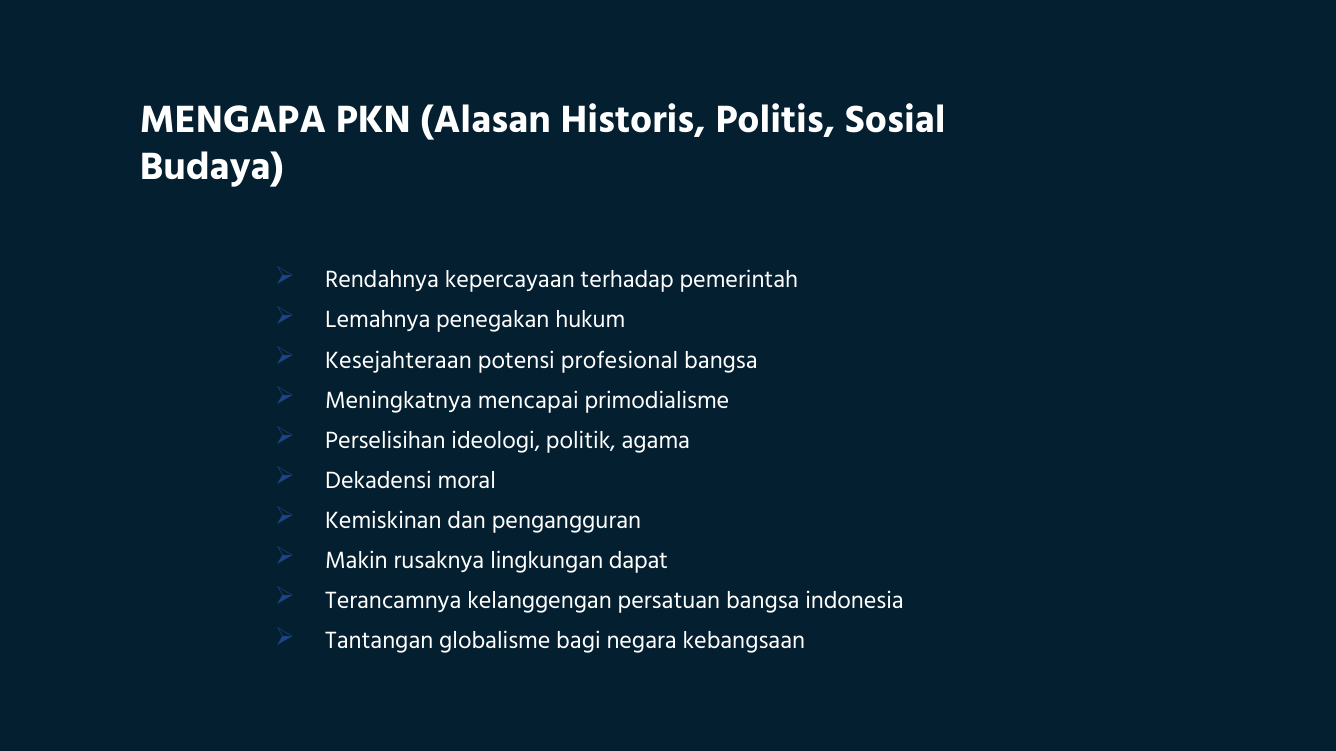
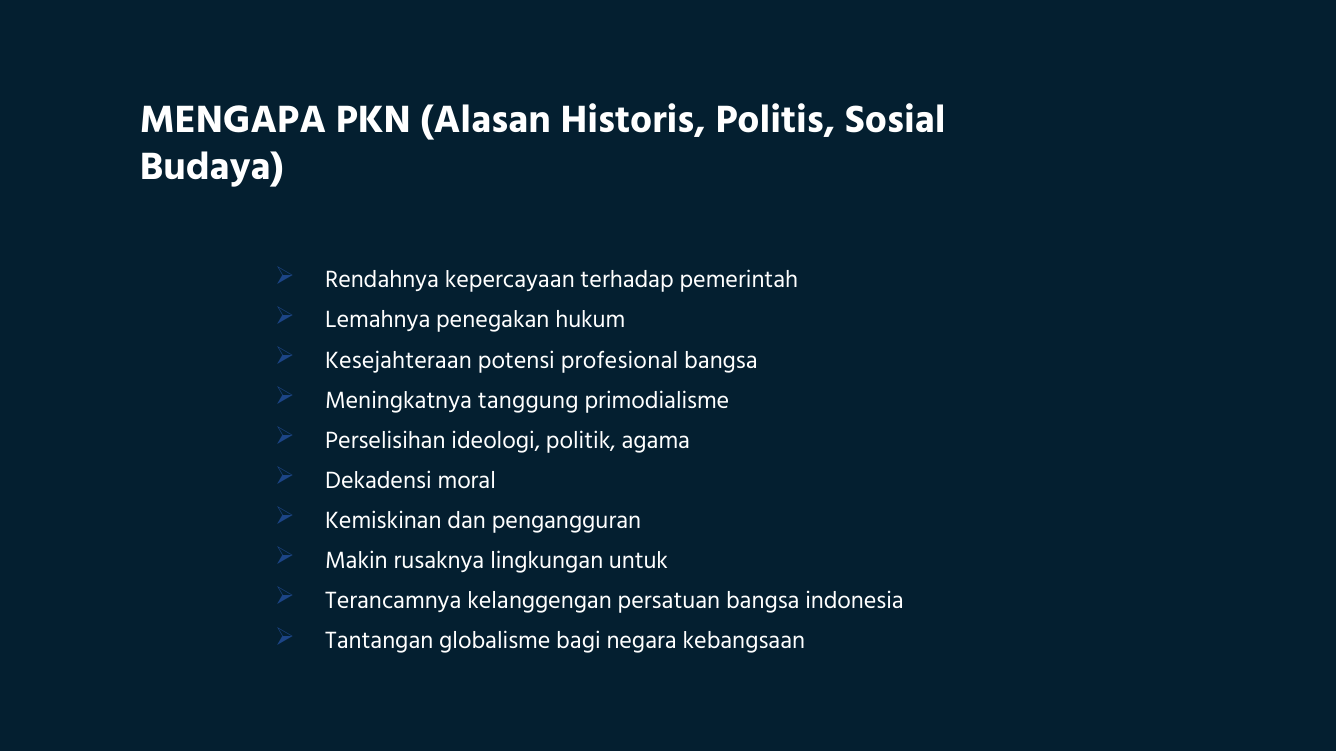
mencapai: mencapai -> tanggung (528, 400)
dapat: dapat -> untuk (638, 561)
